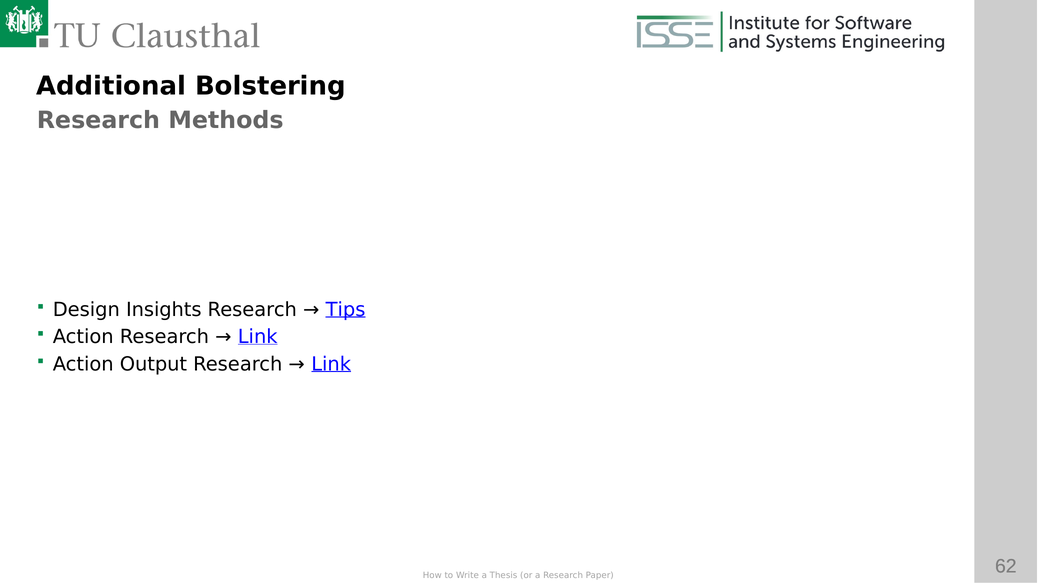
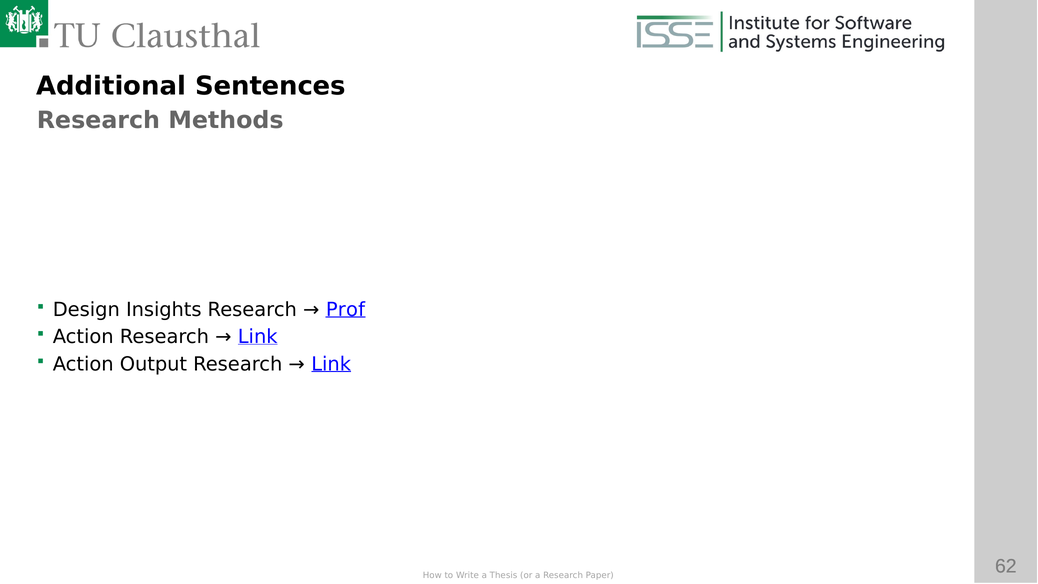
Bolstering: Bolstering -> Sentences (271, 86)
Tips: Tips -> Prof (345, 310)
